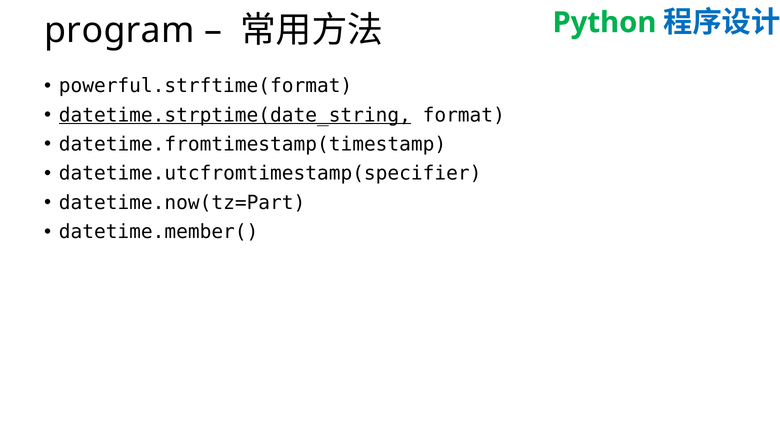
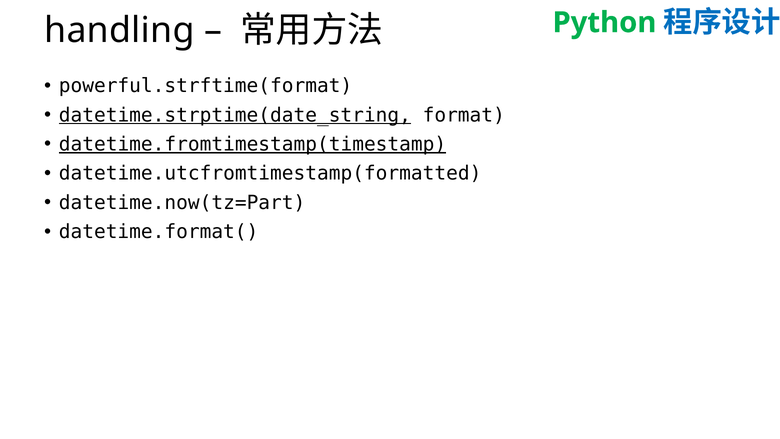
program: program -> handling (119, 30)
datetime.fromtimestamp(timestamp underline: none -> present (253, 144)
datetime.utcfromtimestamp(specifier: datetime.utcfromtimestamp(specifier -> datetime.utcfromtimestamp(formatted (270, 173)
datetime.member(: datetime.member( -> datetime.format( (159, 232)
